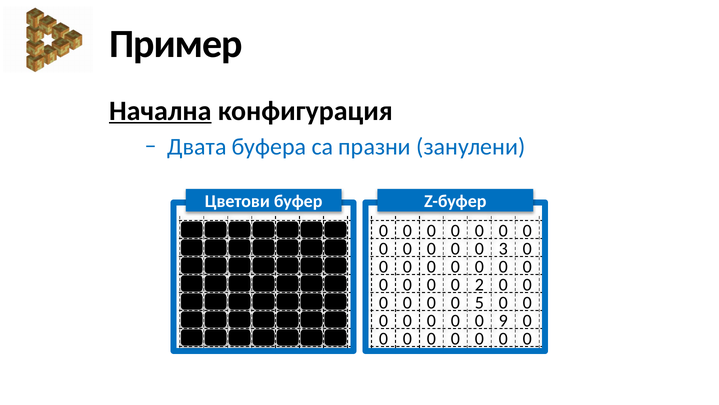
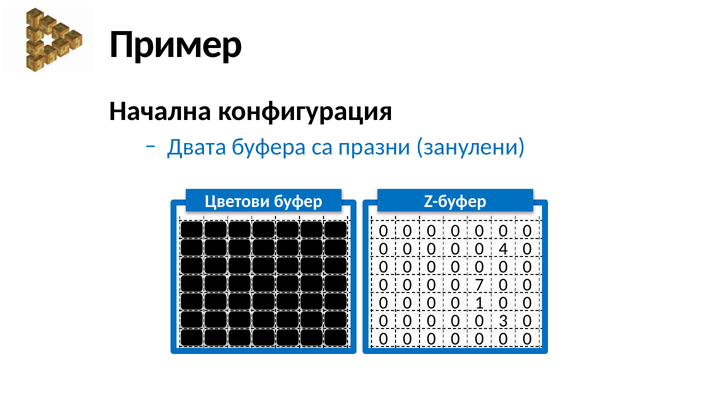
Начална underline: present -> none (160, 111)
3: 3 -> 4 (503, 248)
2: 2 -> 7 (479, 284)
5: 5 -> 1 (479, 302)
9: 9 -> 3 (503, 320)
